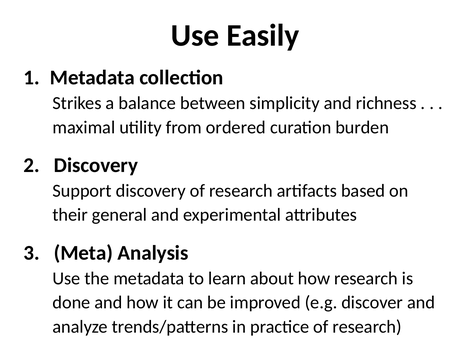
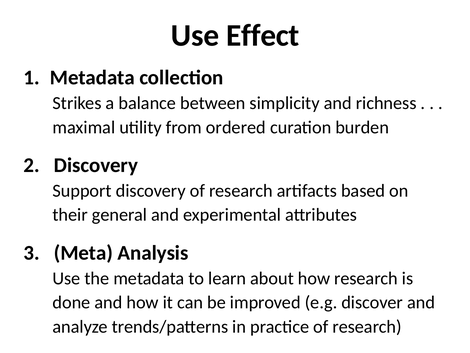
Easily: Easily -> Effect (263, 35)
